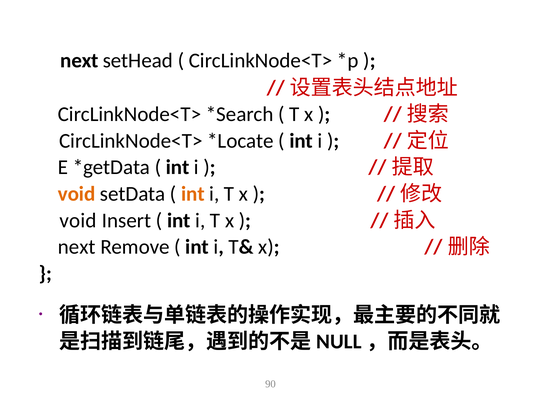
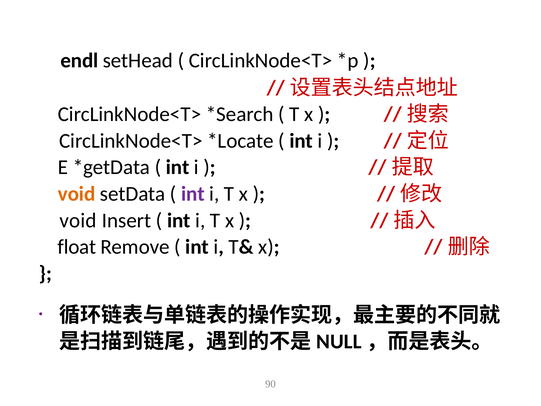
next: next -> endl (79, 61)
int colour: orange -> purple (193, 194)
next: next -> float (77, 247)
